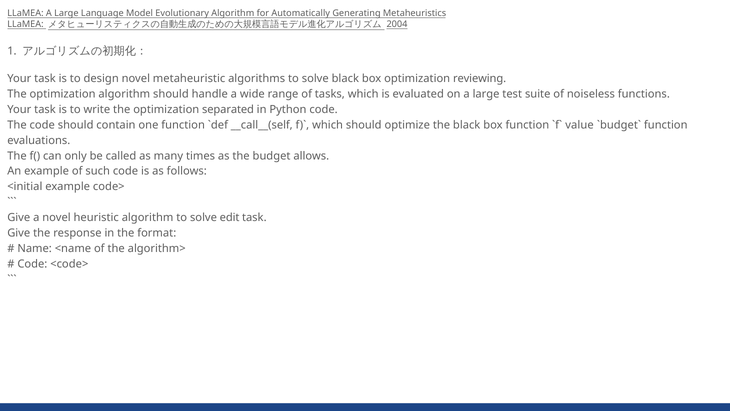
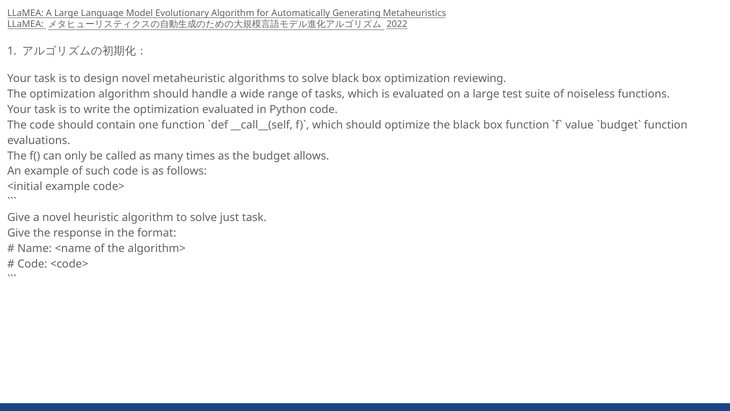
2004: 2004 -> 2022 (397, 24)
optimization separated: separated -> evaluated (228, 109)
edit: edit -> just (230, 217)
